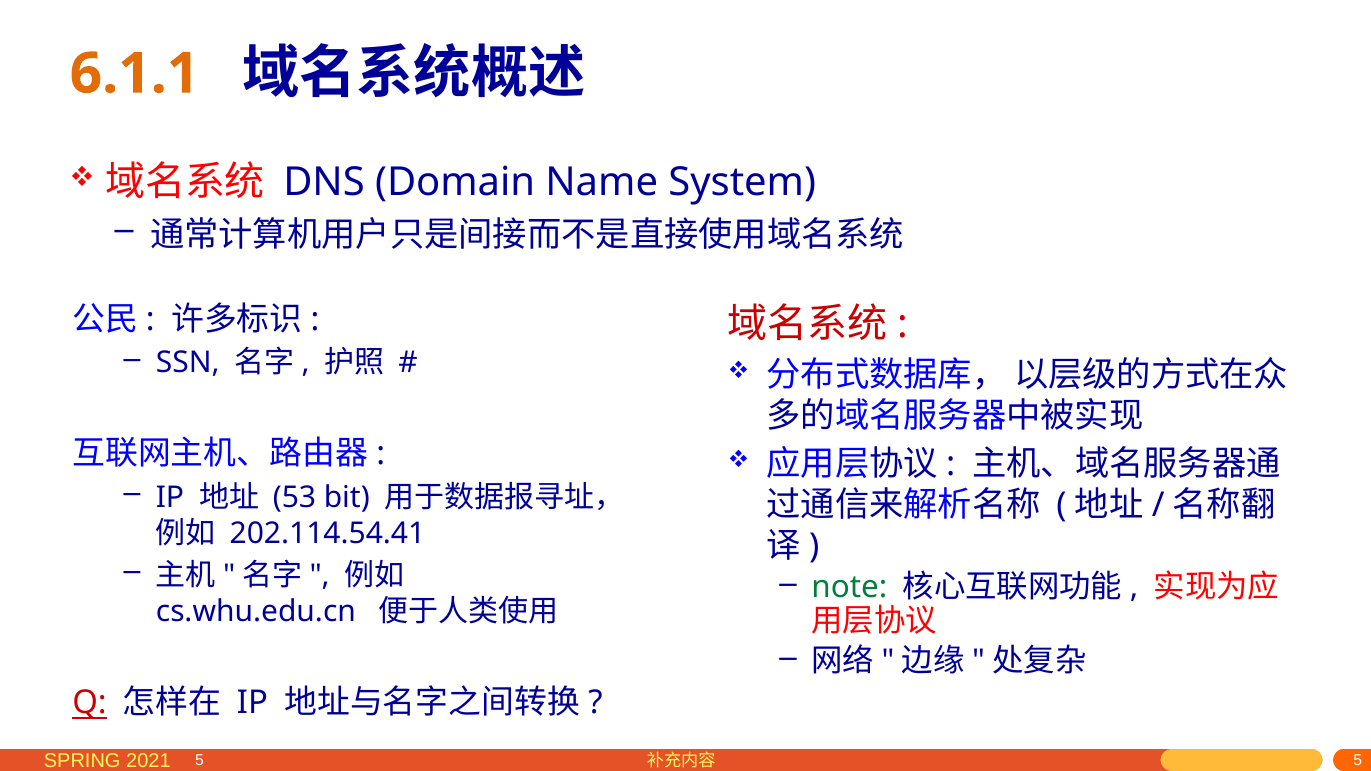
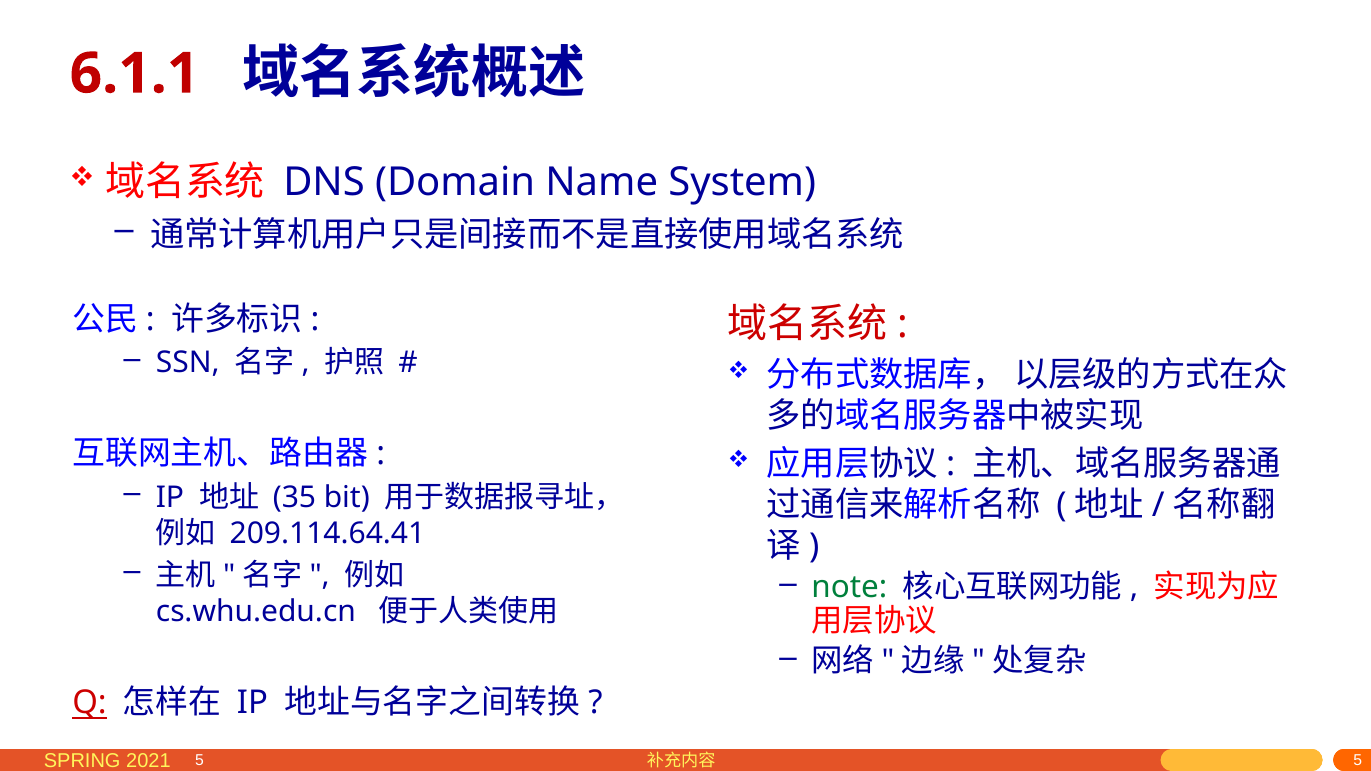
6.1.1 colour: orange -> red (135, 74)
53: 53 -> 35 (294, 498)
202.114.54.41: 202.114.54.41 -> 209.114.64.41 (327, 534)
